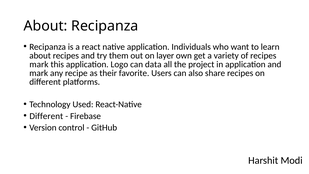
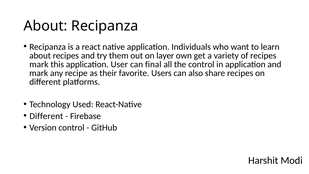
Logo: Logo -> User (119, 64)
data: data -> final (153, 64)
the project: project -> control (201, 64)
